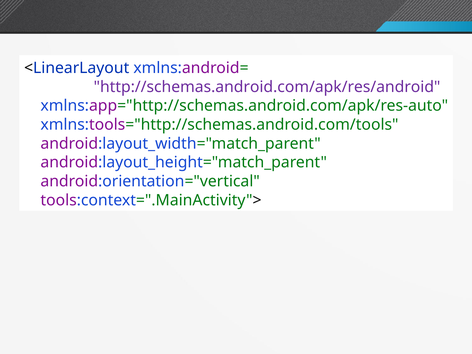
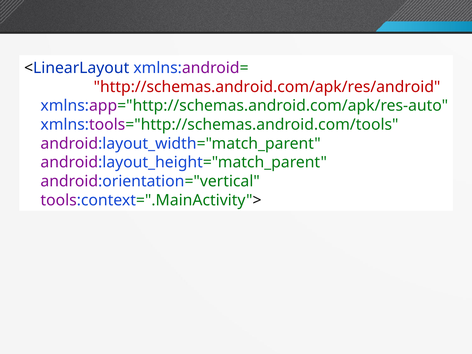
http://schemas.android.com/apk/res/android colour: purple -> red (267, 87)
